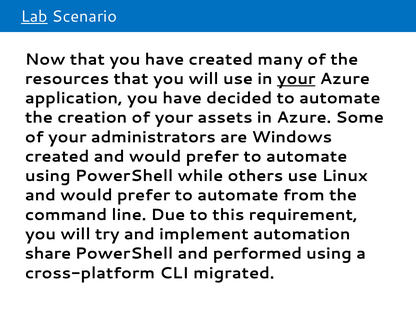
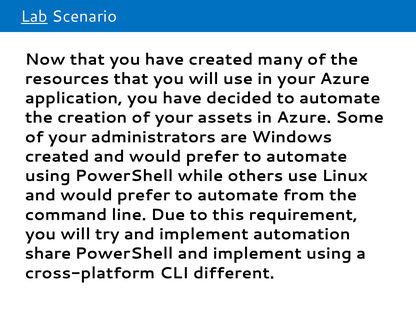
your underline: present -> none (296, 79)
PowerShell and performed: performed -> implement (257, 254)
migrated: migrated -> different (234, 273)
